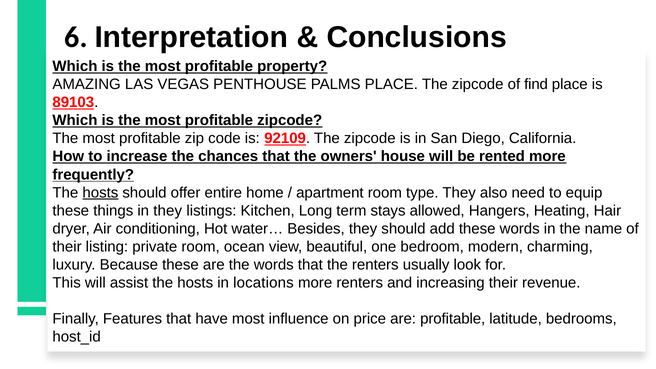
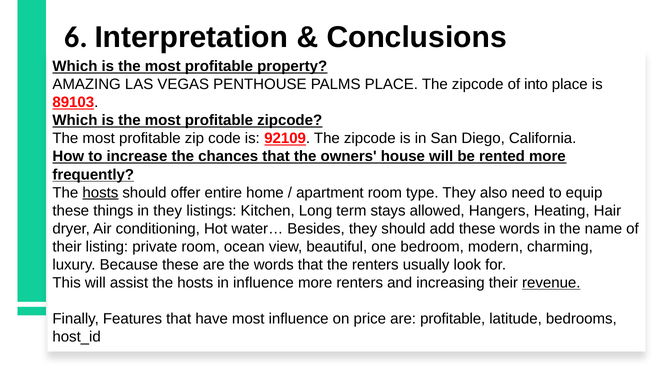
find: find -> into (536, 84)
in locations: locations -> influence (263, 283)
revenue underline: none -> present (551, 283)
